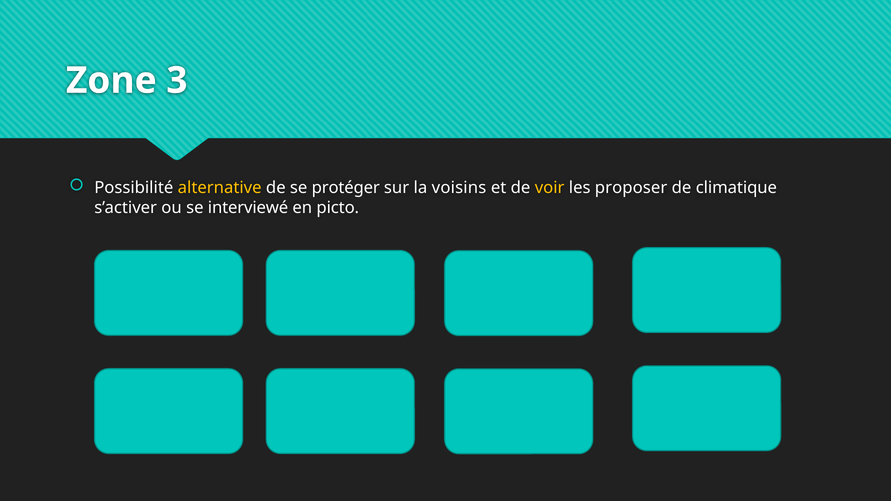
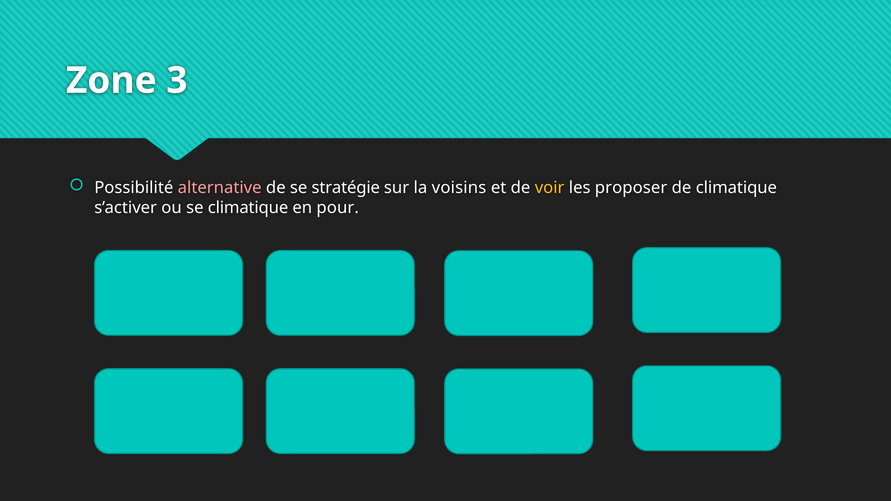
alternative colour: yellow -> pink (220, 188)
protéger: protéger -> stratégie (346, 188)
se interviewé: interviewé -> climatique (248, 208)
picto: picto -> pour (338, 208)
